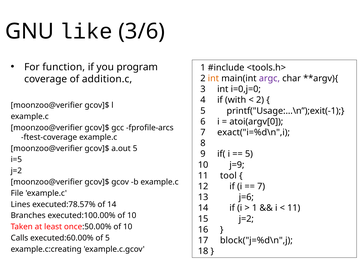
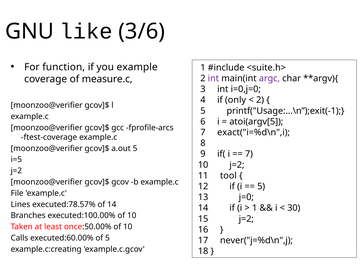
program: program -> example (137, 67)
<tools.h>: <tools.h> -> <suite.h> (266, 68)
int colour: orange -> purple (213, 79)
addition.c: addition.c -> measure.c (107, 79)
with: with -> only (236, 100)
atoi(argv[0: atoi(argv[0 -> atoi(argv[5 (256, 122)
5: 5 -> 7 (249, 154)
10 j=9: j=9 -> j=2 (237, 165)
7: 7 -> 5 (261, 187)
j=6: j=6 -> j=0 (246, 198)
11: 11 -> 30 (294, 209)
block("j=%d\n",j: block("j=%d\n",j -> never("j=%d\n",j (256, 241)
